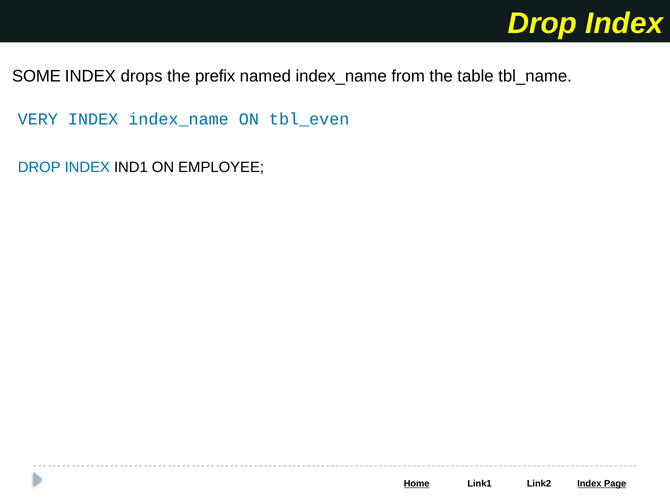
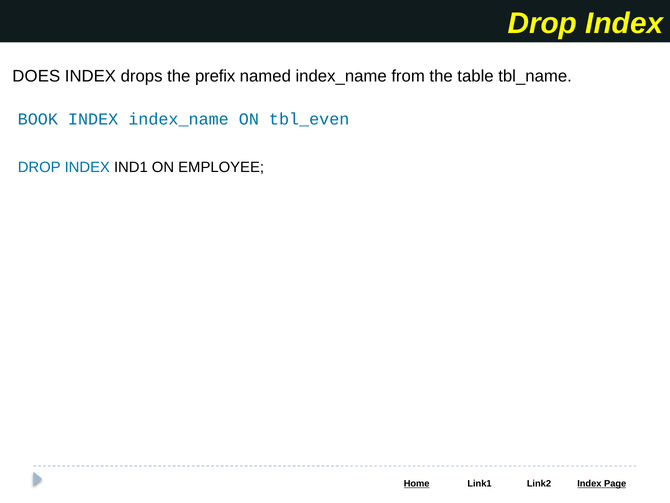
SOME: SOME -> DOES (36, 76)
VERY: VERY -> BOOK (38, 119)
